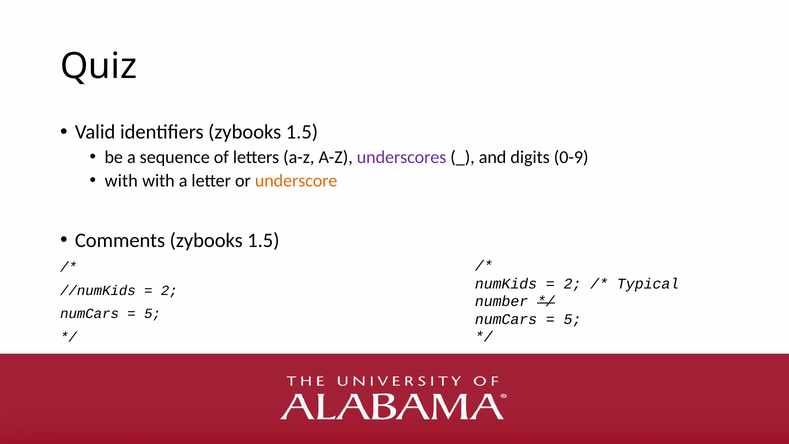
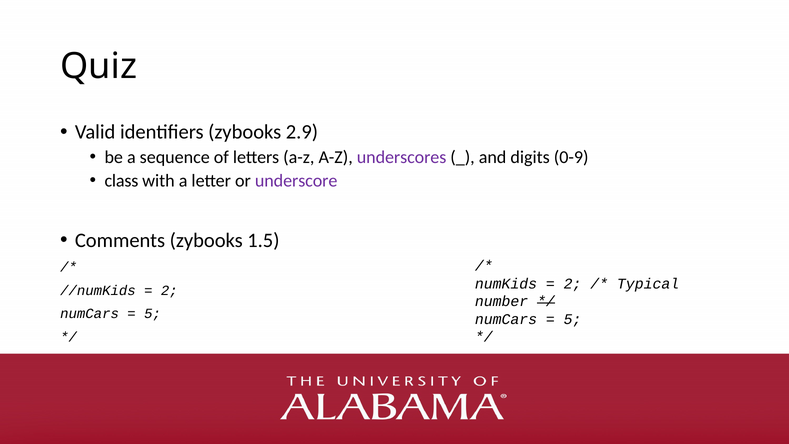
identifiers zybooks 1.5: 1.5 -> 2.9 (302, 132)
with: with -> class (121, 181)
underscore colour: orange -> purple (296, 181)
